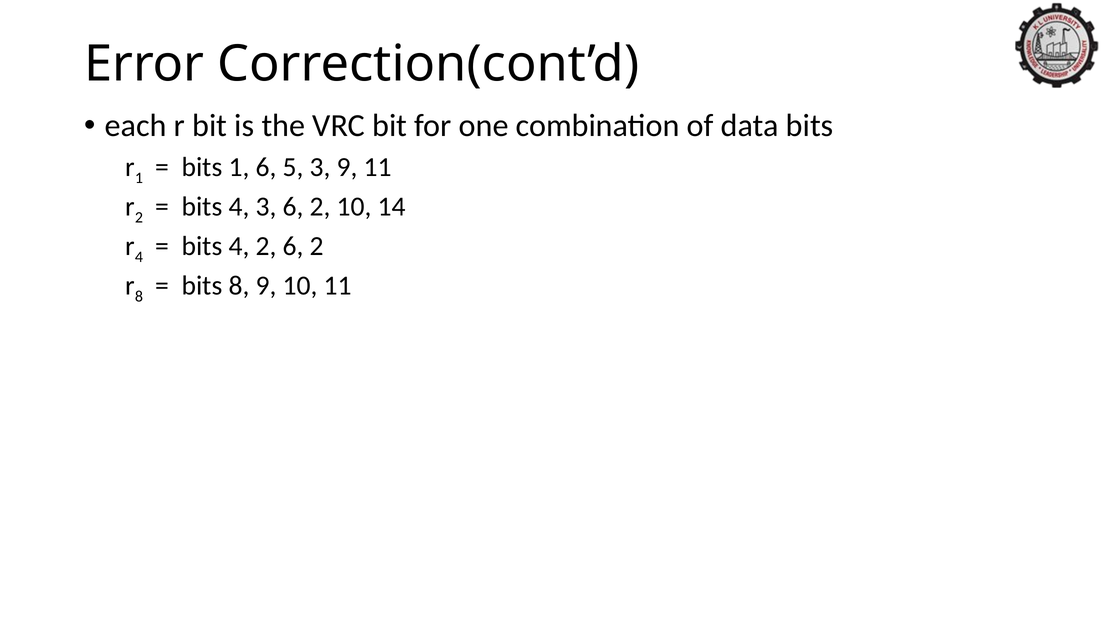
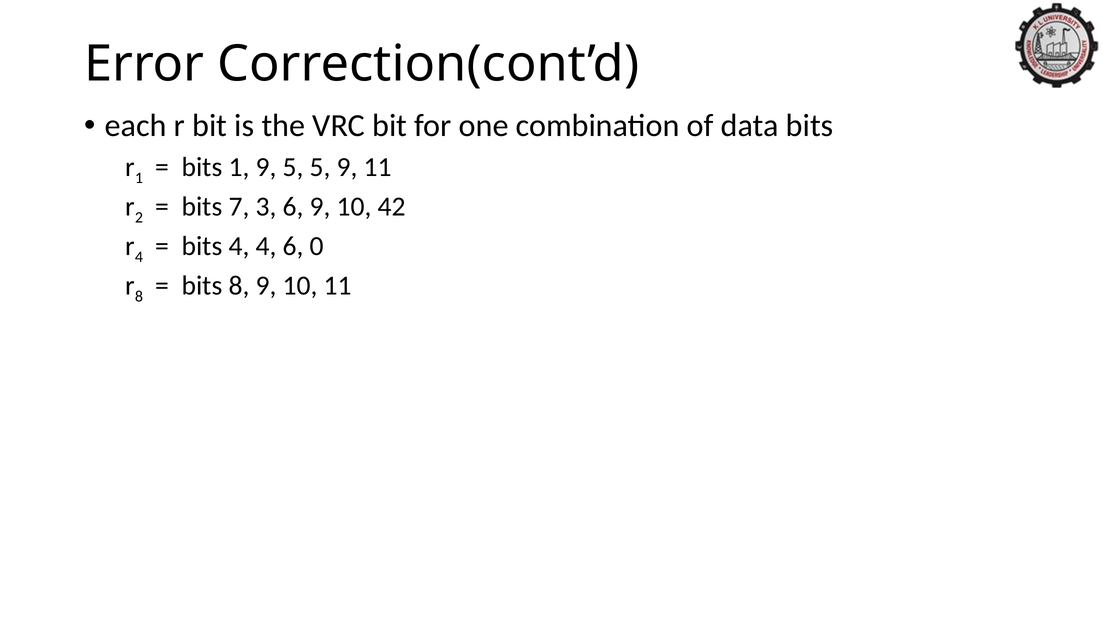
1 6: 6 -> 9 (266, 167)
5 3: 3 -> 5 (320, 167)
4: 4 -> 7 (239, 207)
3 6 2: 2 -> 9 (320, 207)
14: 14 -> 42 (392, 207)
4 2: 2 -> 4 (266, 246)
2: 2 -> 0 (317, 246)
